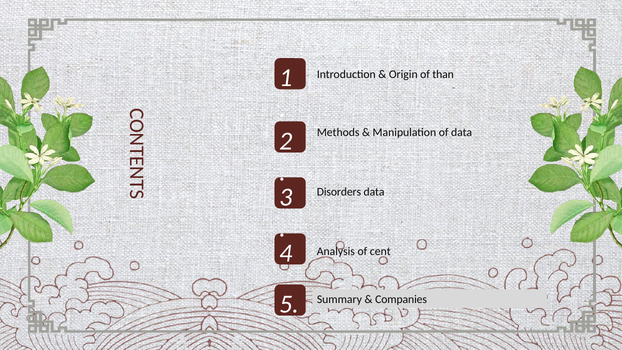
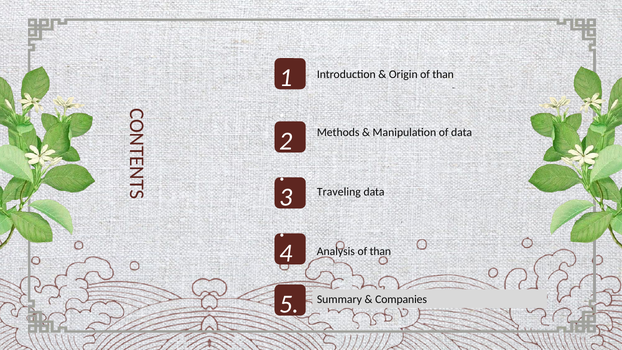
Disorders: Disorders -> Traveling (339, 192)
Analysis of cent: cent -> than (380, 251)
